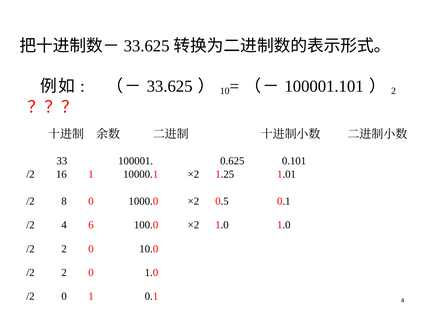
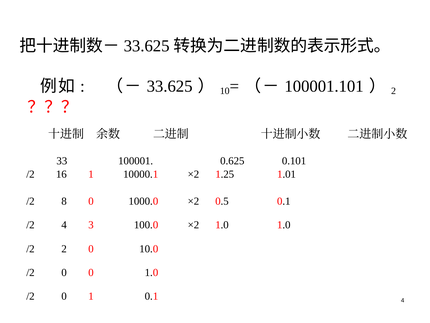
6: 6 -> 3 (91, 225)
2: 2 -> 0 (64, 272)
